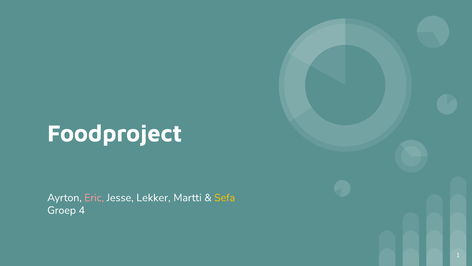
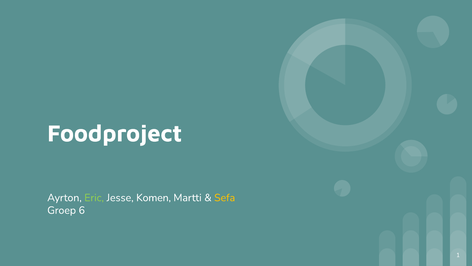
Eric colour: pink -> light green (94, 197)
Lekker: Lekker -> Komen (154, 197)
4: 4 -> 6 (82, 210)
